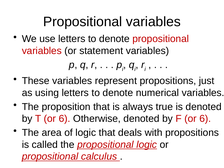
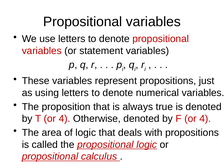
T or 6: 6 -> 4 (65, 119)
F or 6: 6 -> 4 (205, 119)
